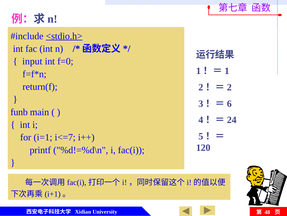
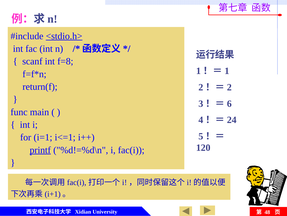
input: input -> scanf (32, 61)
f=0: f=0 -> f=8 (65, 61)
funb: funb -> func (19, 112)
i<=7: i<=7 -> i<=1 (65, 137)
printf underline: none -> present (40, 150)
